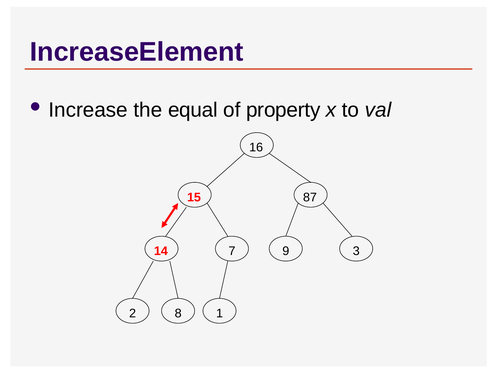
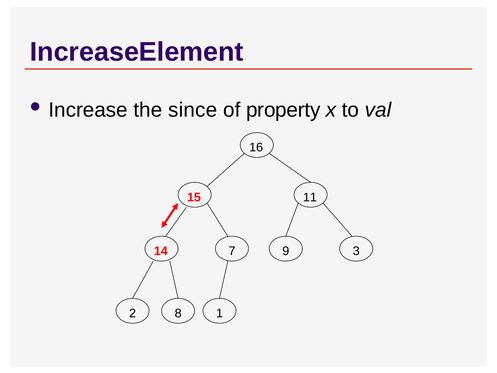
equal: equal -> since (193, 110)
87: 87 -> 11 (310, 197)
